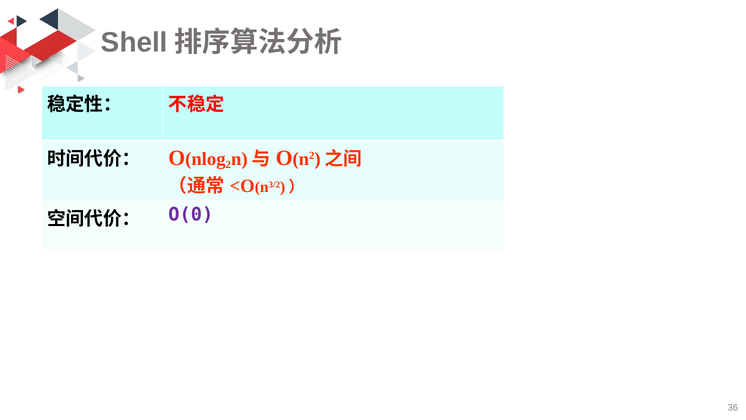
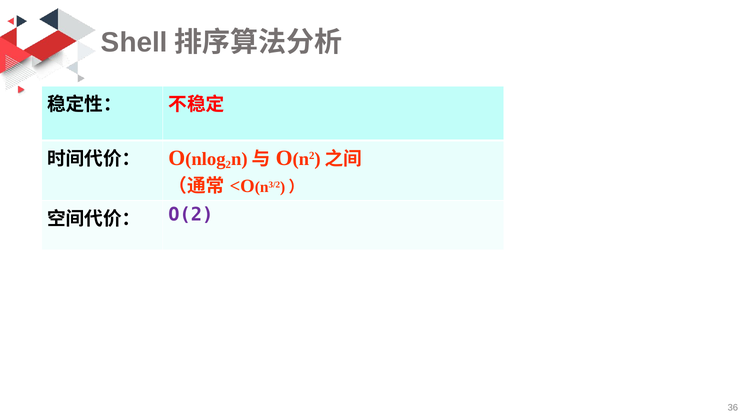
O(0: O(0 -> O(2 (191, 214)
